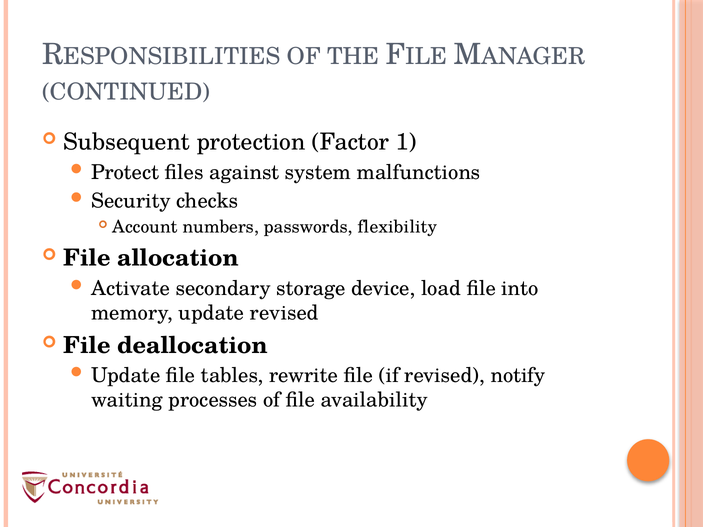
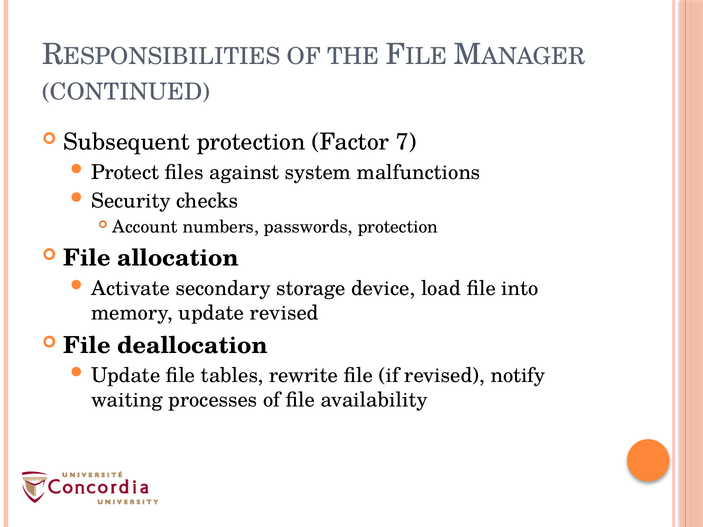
1: 1 -> 7 (406, 142)
passwords flexibility: flexibility -> protection (398, 227)
